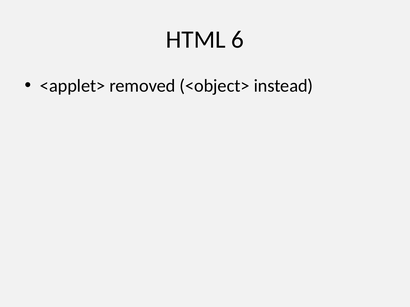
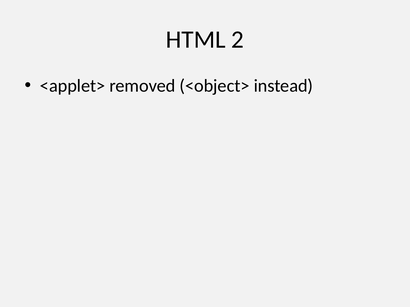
6: 6 -> 2 (238, 40)
